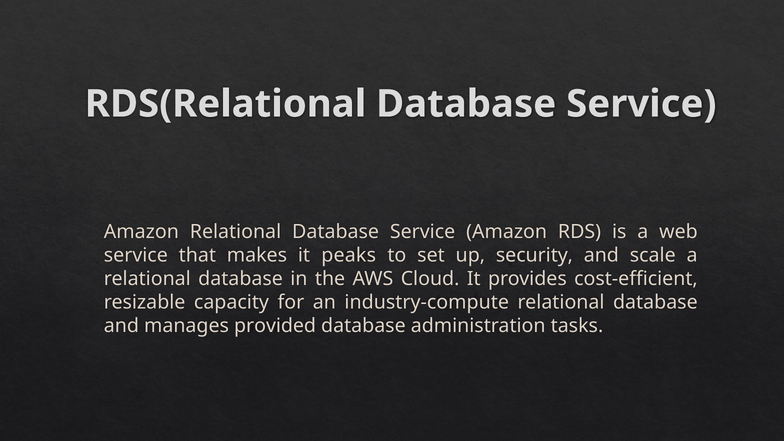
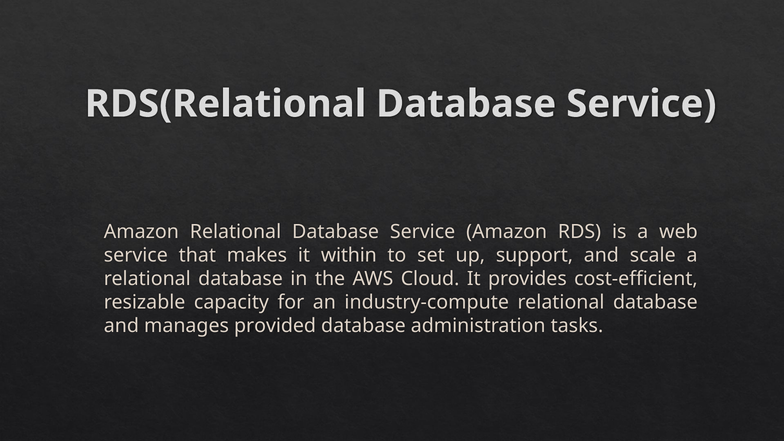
peaks: peaks -> within (349, 255)
security: security -> support (534, 255)
